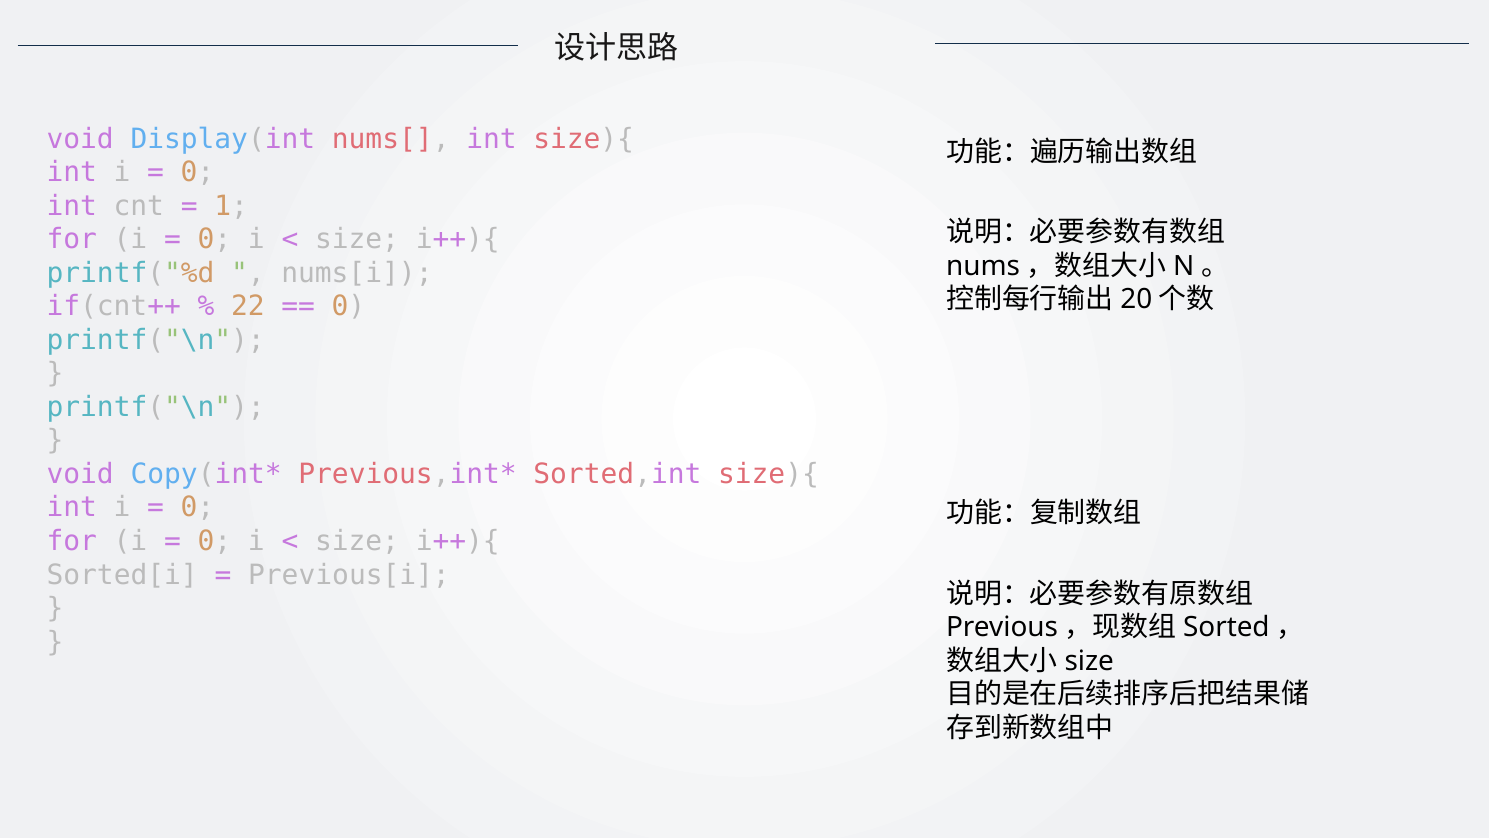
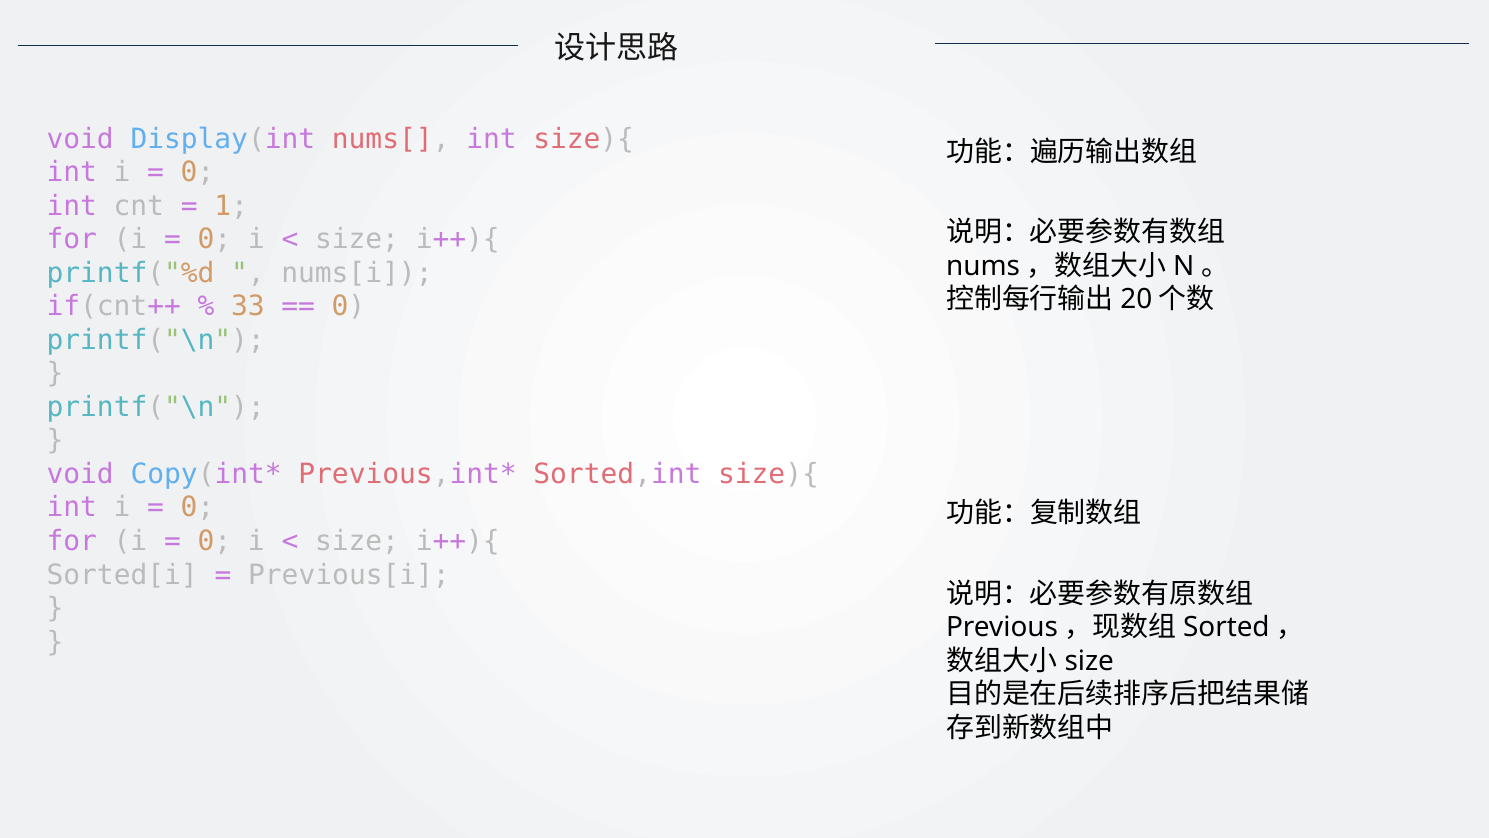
22: 22 -> 33 (248, 306)
